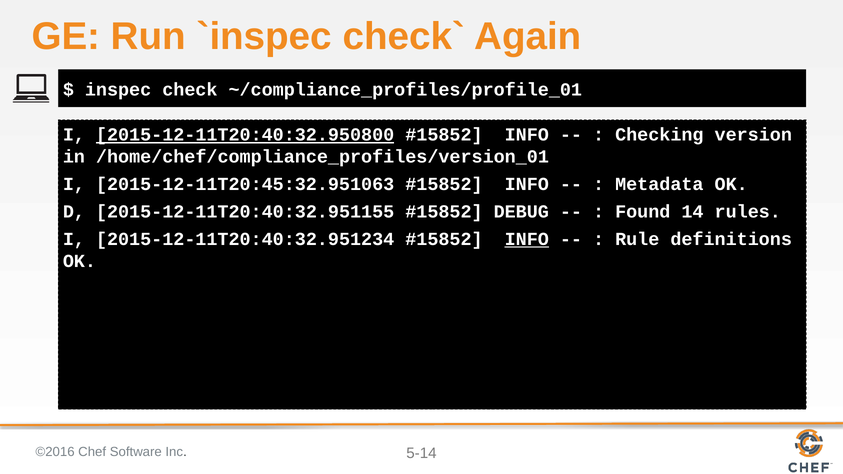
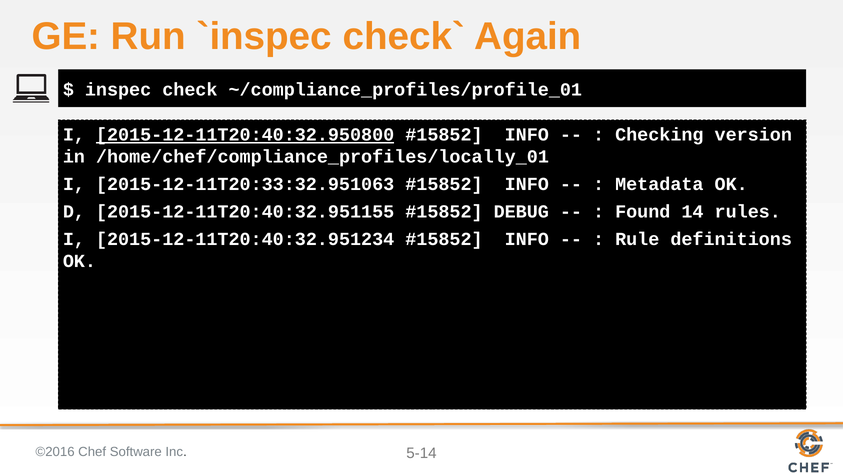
/home/chef/compliance_profiles/version_01: /home/chef/compliance_profiles/version_01 -> /home/chef/compliance_profiles/locally_01 (322, 157)
2015-12-11T20:45:32.951063: 2015-12-11T20:45:32.951063 -> 2015-12-11T20:33:32.951063 (245, 184)
INFO underline: present -> none (527, 239)
